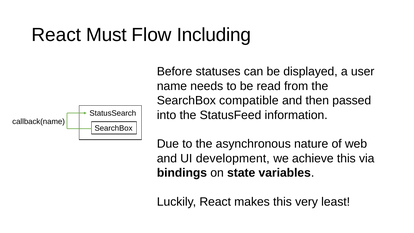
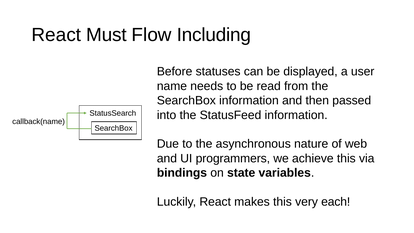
SearchBox compatible: compatible -> information (249, 101)
development: development -> programmers (233, 158)
least: least -> each (336, 202)
